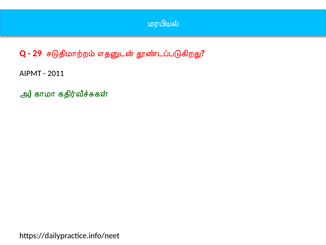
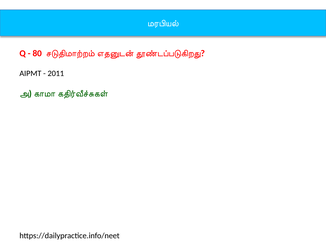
29: 29 -> 80 (37, 53)
